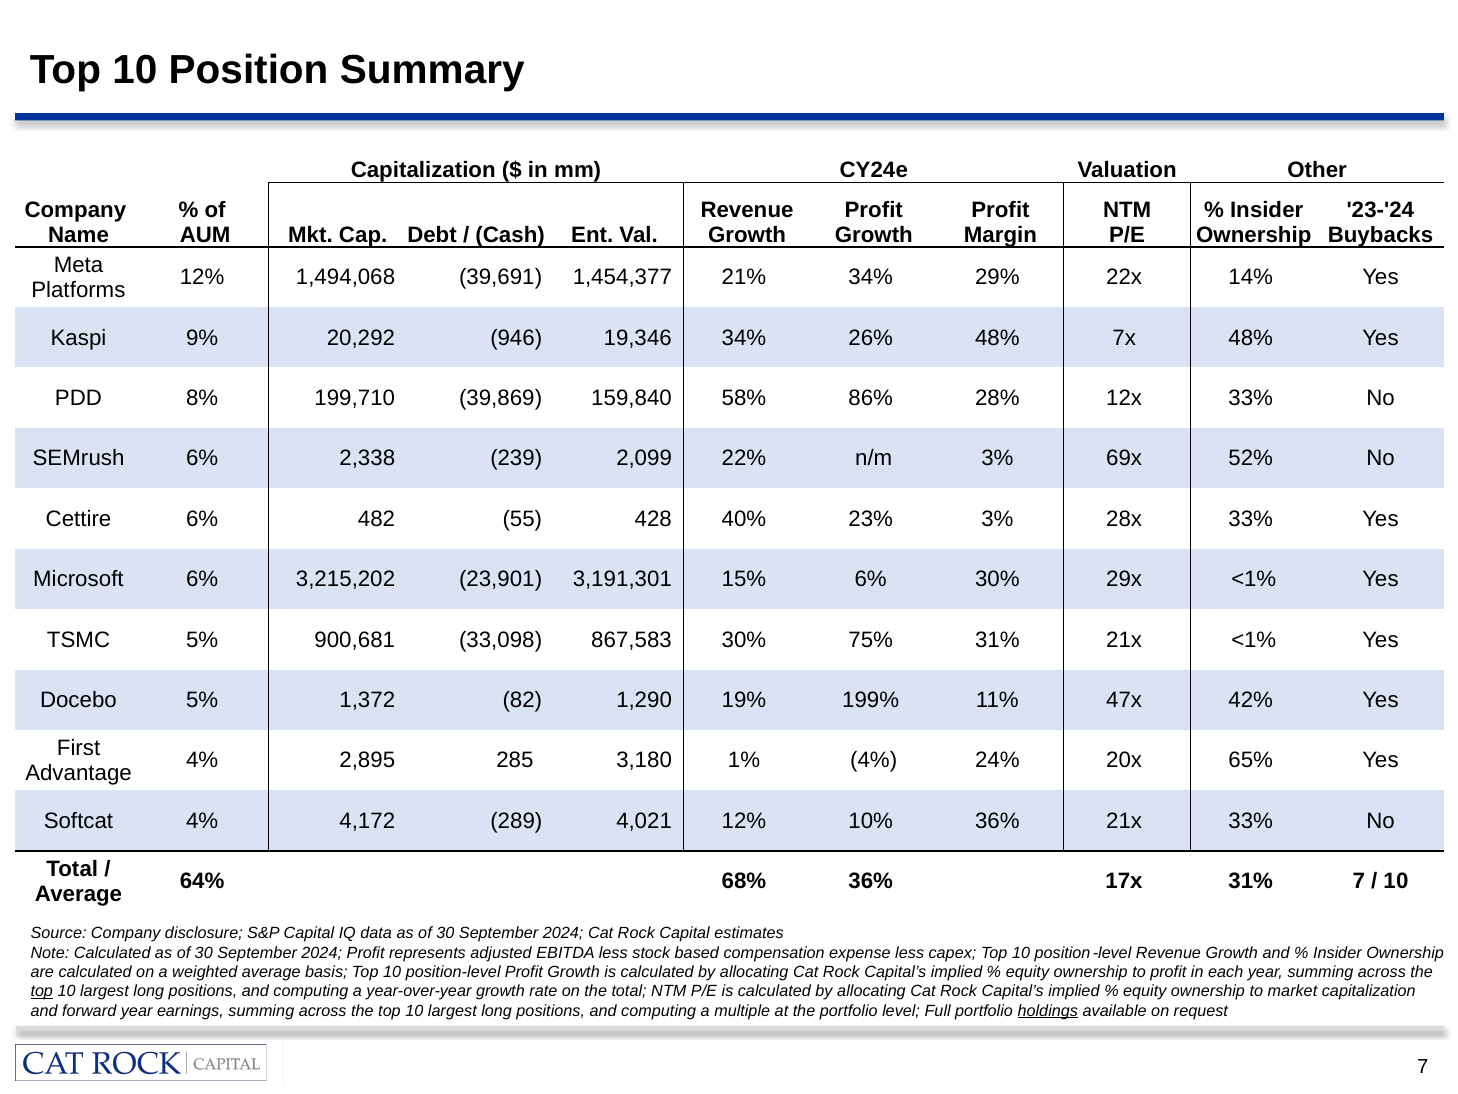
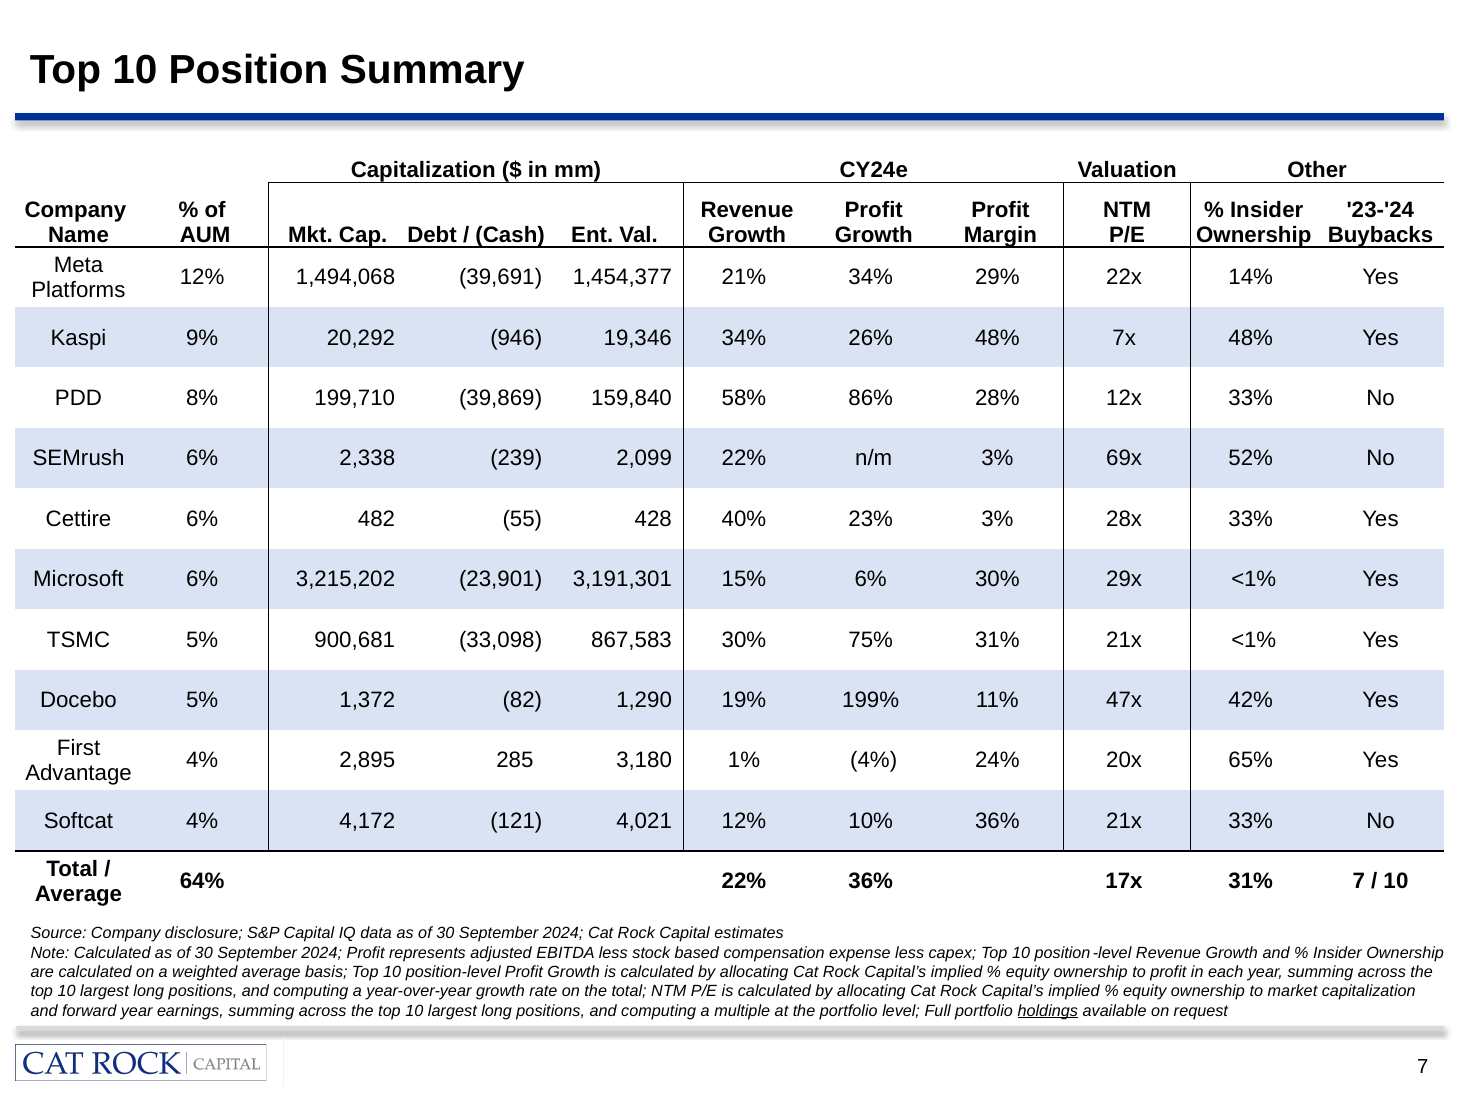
289: 289 -> 121 (516, 821)
64% 68%: 68% -> 22% (744, 881)
top underline: present -> none (42, 991)
